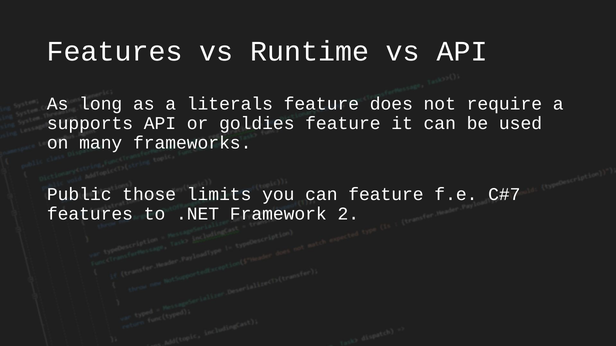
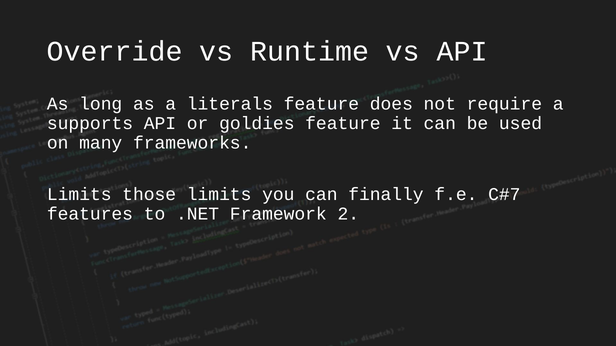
Features: Features -> Override (115, 52)
Public: Public -> Limits (79, 195)
can feature: feature -> finally (386, 195)
